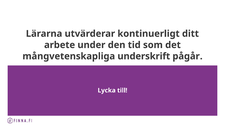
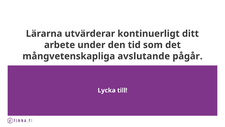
underskrift: underskrift -> avslutande (144, 56)
